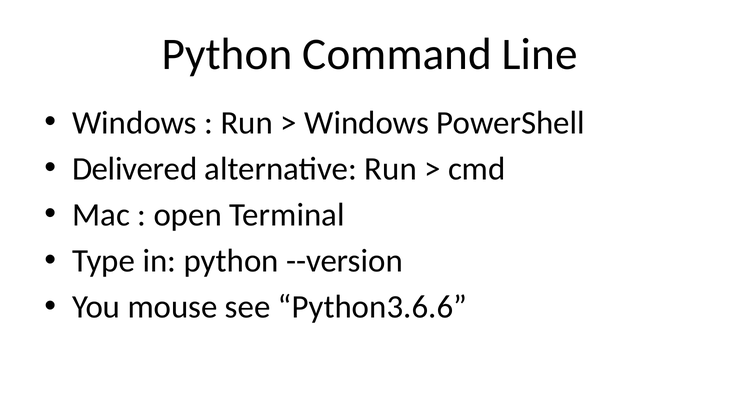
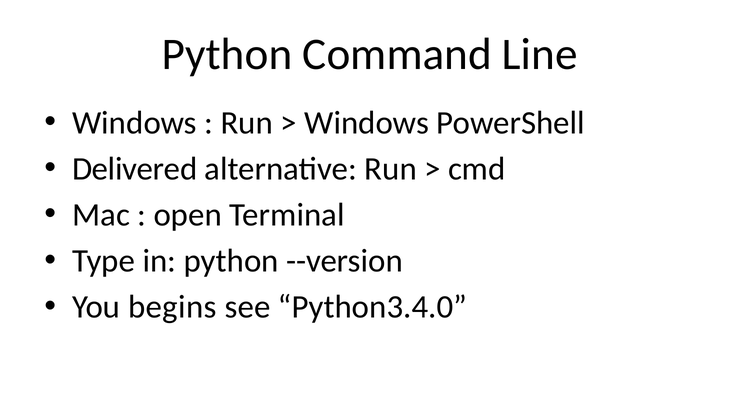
mouse: mouse -> begins (172, 307)
Python3.6.6: Python3.6.6 -> Python3.4.0 (372, 307)
